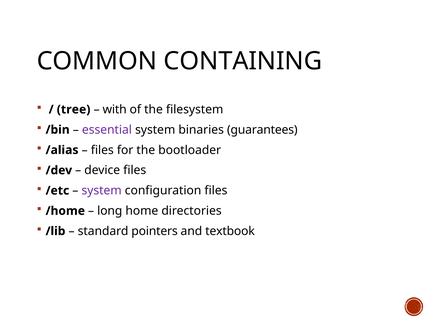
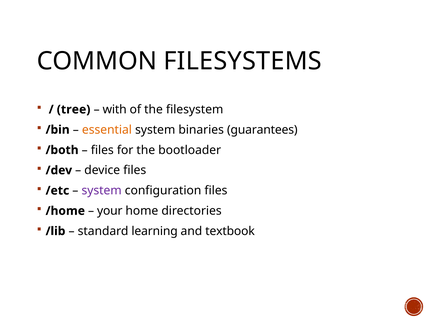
CONTAINING: CONTAINING -> FILESYSTEMS (243, 61)
essential colour: purple -> orange (107, 130)
/alias: /alias -> /both (62, 150)
long: long -> your (110, 211)
pointers: pointers -> learning (155, 231)
